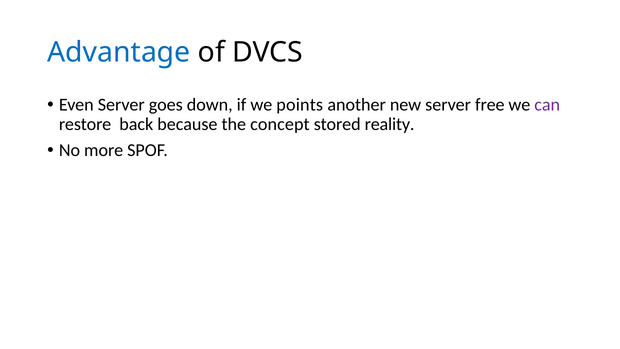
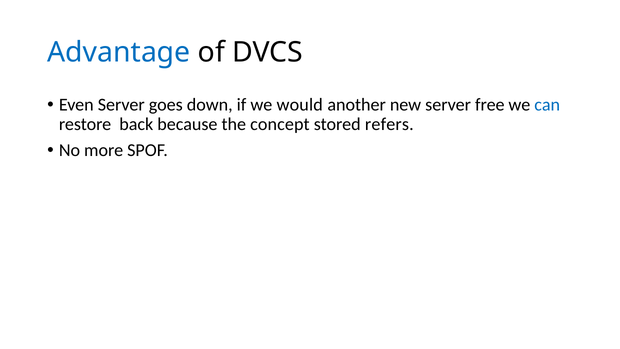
points: points -> would (300, 105)
can colour: purple -> blue (547, 105)
reality: reality -> refers (389, 124)
